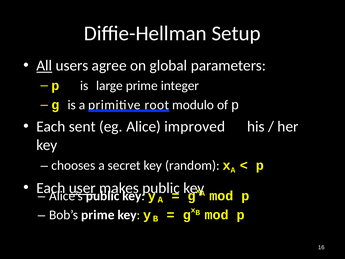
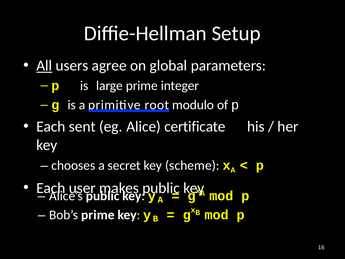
improved: improved -> certificate (195, 127)
random: random -> scheme (192, 165)
user underline: present -> none (82, 188)
